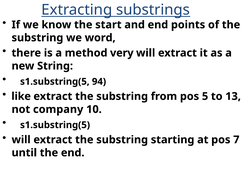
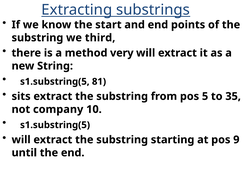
word: word -> third (100, 38)
94: 94 -> 81 (99, 82)
like: like -> sits (21, 97)
13: 13 -> 35 (233, 97)
7: 7 -> 9 (236, 140)
